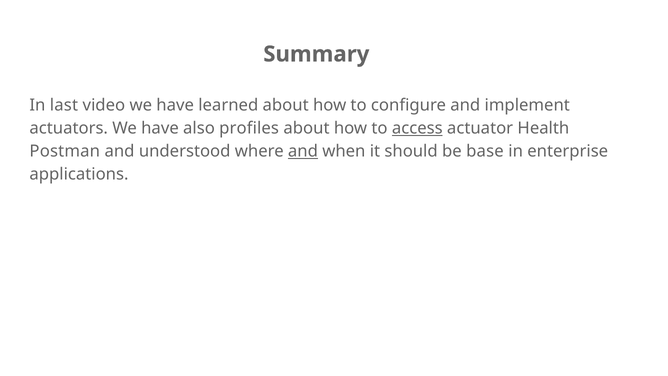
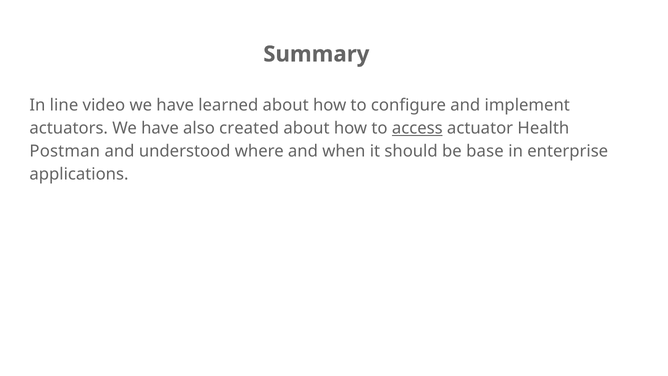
last: last -> line (64, 105)
profiles: profiles -> created (249, 128)
and underline: present -> none (303, 151)
